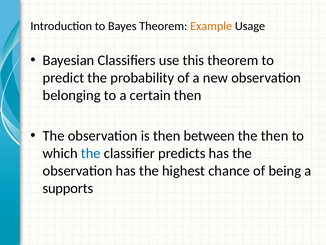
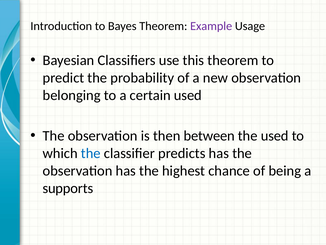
Example colour: orange -> purple (211, 26)
certain then: then -> used (188, 95)
the then: then -> used (275, 136)
